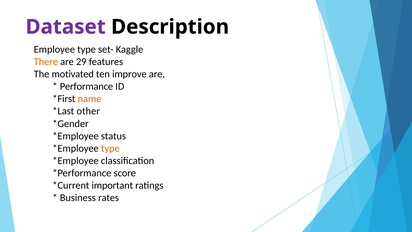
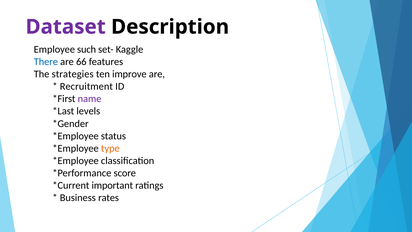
Employee type: type -> such (87, 49)
There colour: orange -> blue (46, 62)
29: 29 -> 66 (81, 62)
motivated: motivated -> strategies (73, 74)
Performance: Performance -> Recruitment (86, 86)
name colour: orange -> purple (90, 99)
other: other -> levels (88, 111)
